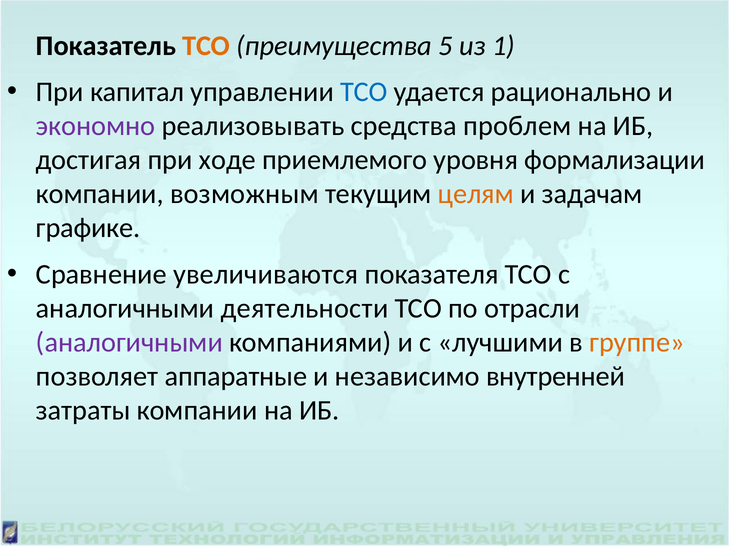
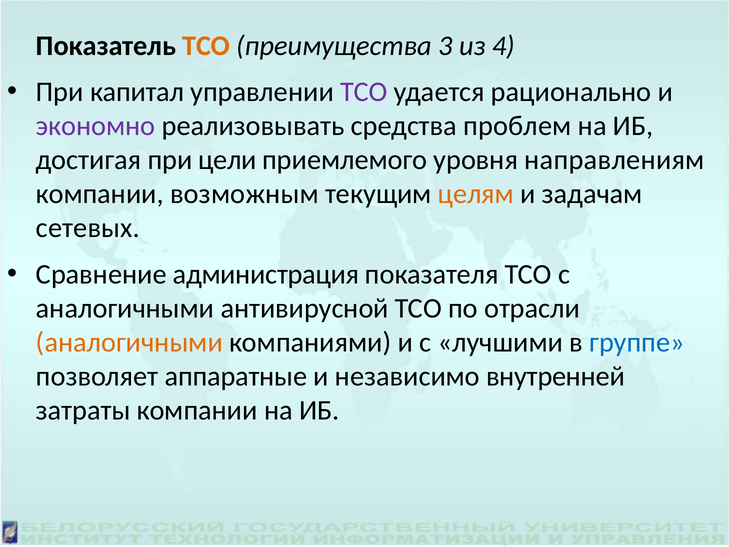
5: 5 -> 3 (446, 46)
1: 1 -> 4 (504, 46)
ТСО colour: blue -> purple (364, 92)
ходе: ходе -> цели (228, 160)
формализации: формализации -> направлениям (615, 160)
графике: графике -> сетевых (88, 228)
увеличиваются: увеличиваются -> администрация (266, 274)
деятельности: деятельности -> антивирусной (305, 308)
аналогичными colour: purple -> orange (129, 342)
группе colour: orange -> blue (637, 342)
